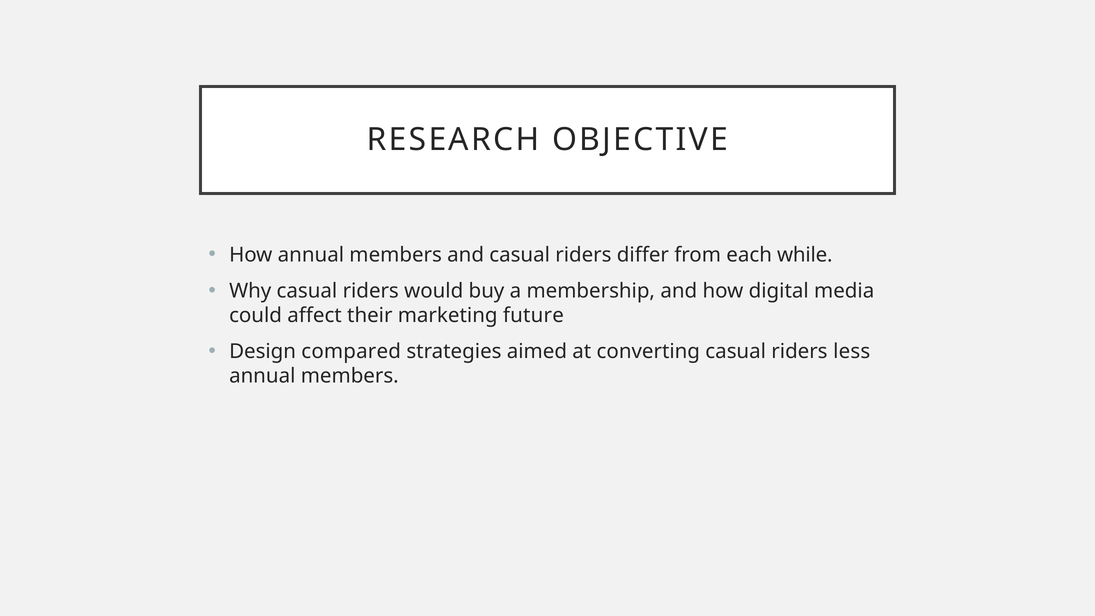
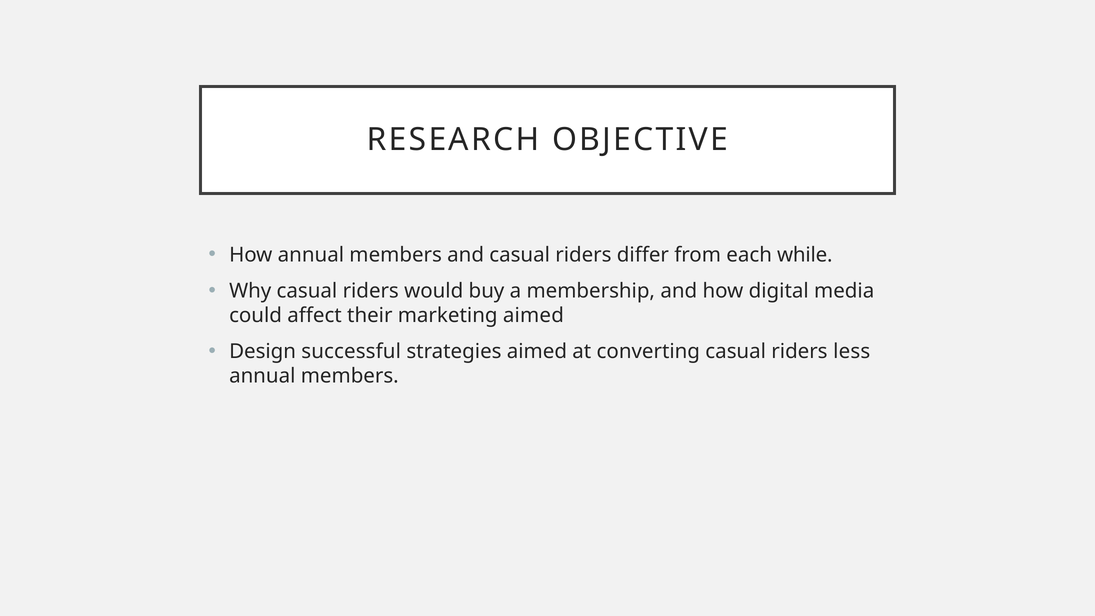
marketing future: future -> aimed (533, 315)
compared: compared -> successful (351, 352)
